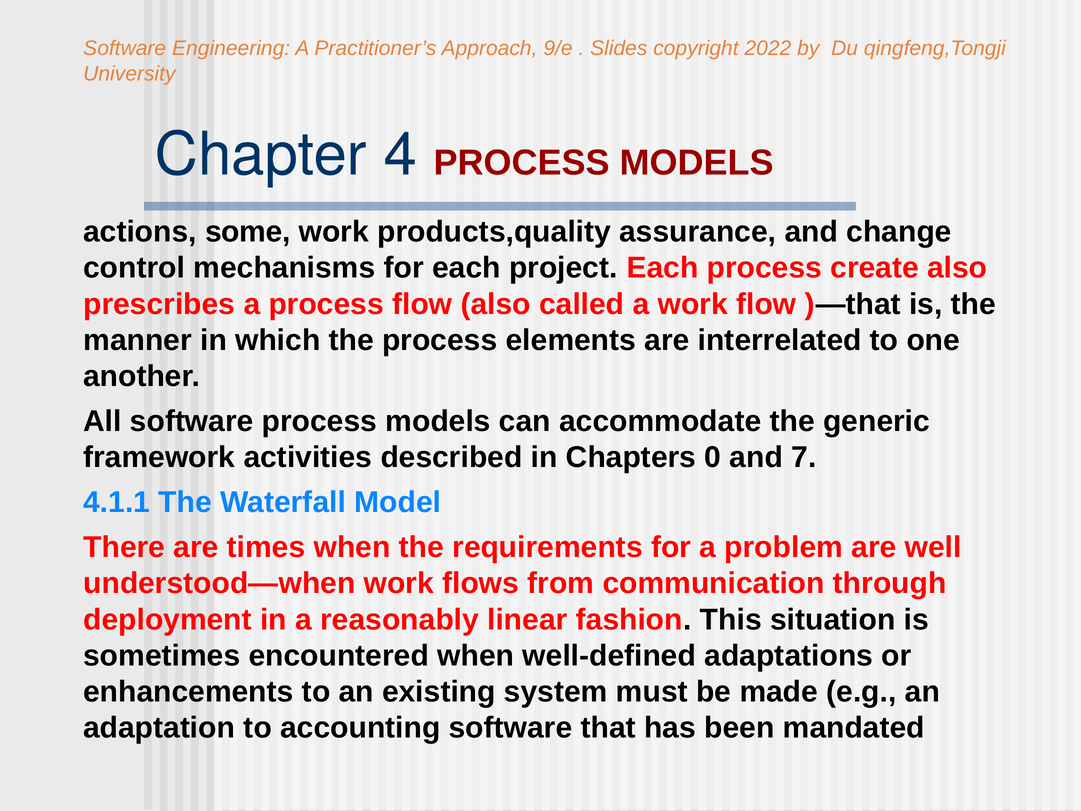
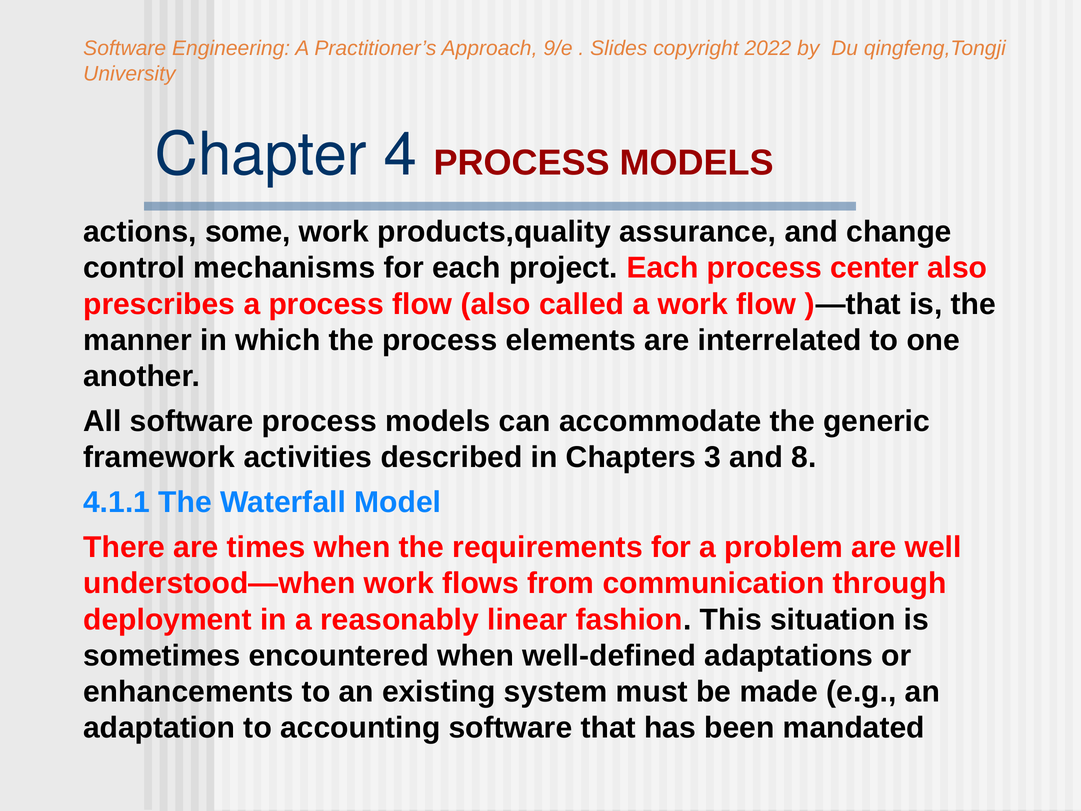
create: create -> center (875, 268)
0: 0 -> 3 (713, 457)
7: 7 -> 8 (804, 457)
